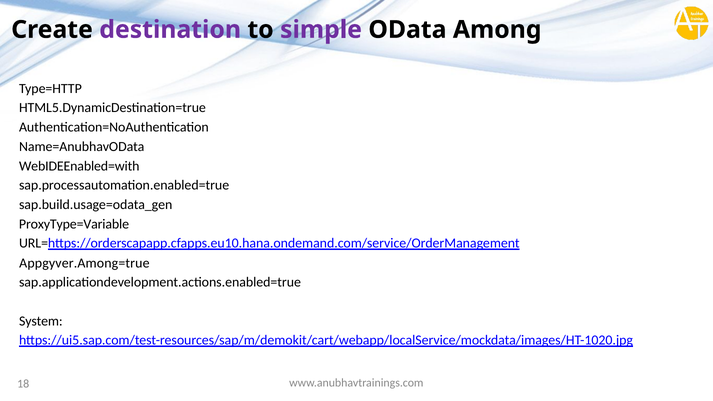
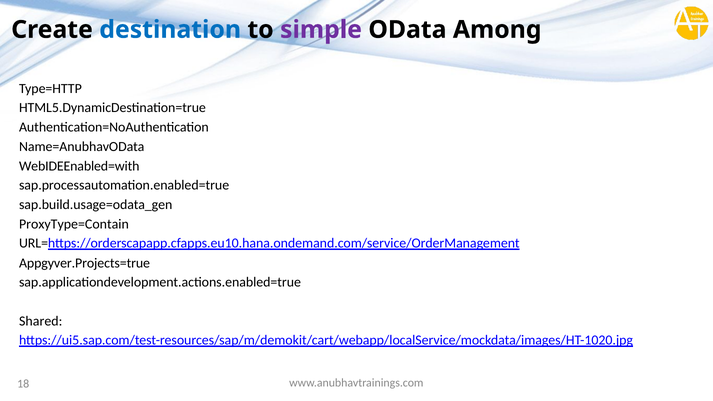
destination colour: purple -> blue (170, 30)
ProxyType=Variable: ProxyType=Variable -> ProxyType=Contain (74, 224)
Appgyver.Among=true: Appgyver.Among=true -> Appgyver.Projects=true (85, 263)
System: System -> Shared (41, 321)
